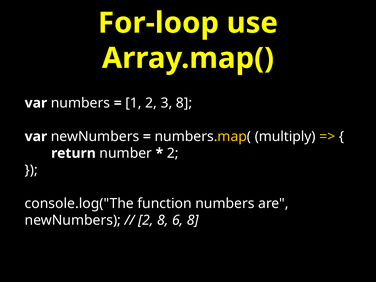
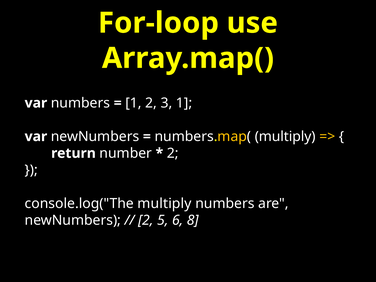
3 8: 8 -> 1 (184, 103)
console.log("The function: function -> multiply (164, 203)
2 8: 8 -> 5 (163, 220)
